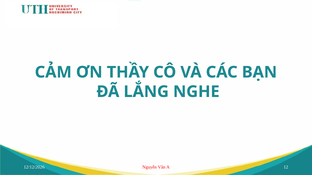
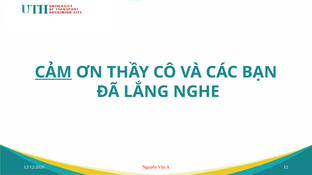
CẢM underline: none -> present (53, 72)
